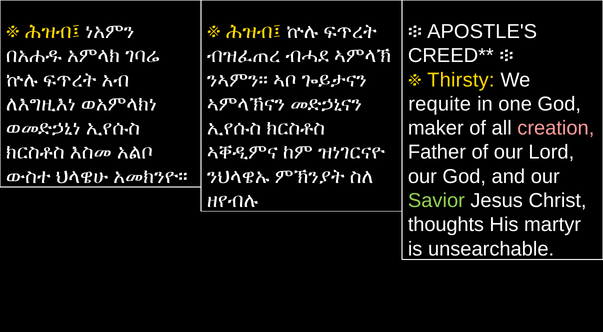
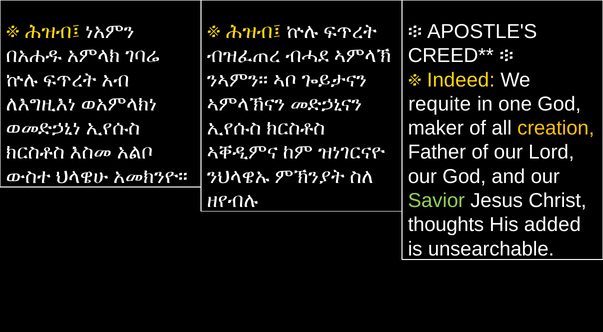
Thirsty: Thirsty -> Indeed (461, 80)
creation colour: pink -> yellow (556, 128)
martyr: martyr -> added (552, 224)
